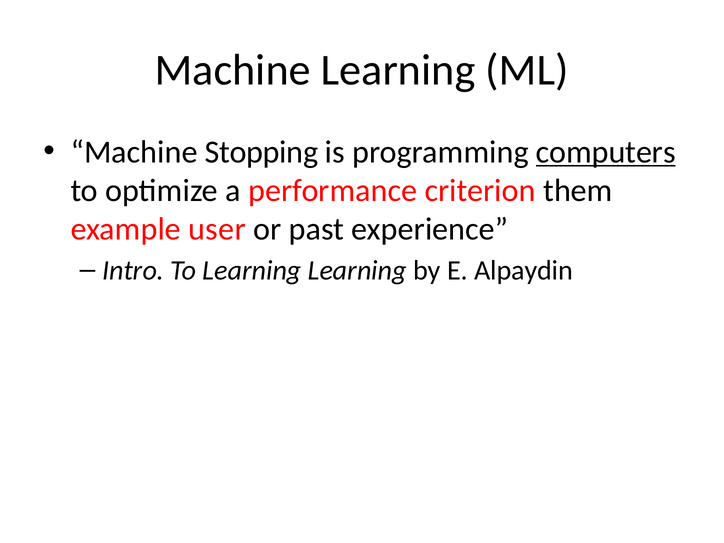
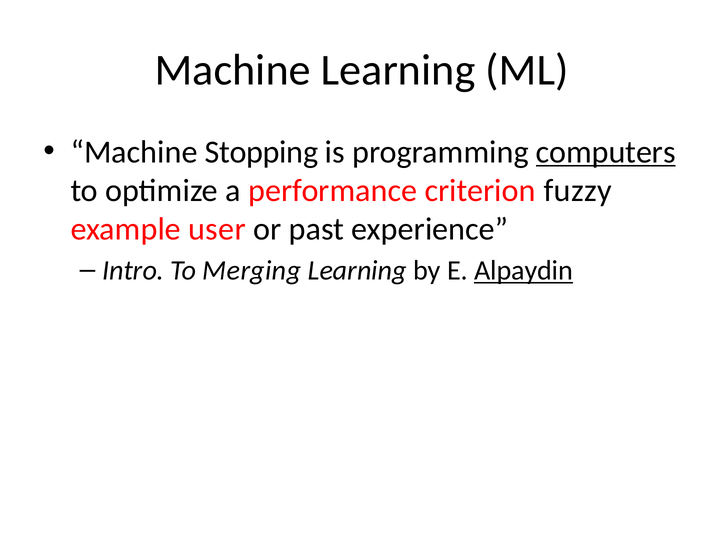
them: them -> fuzzy (578, 191)
To Learning: Learning -> Merging (252, 271)
Alpaydin underline: none -> present (524, 271)
